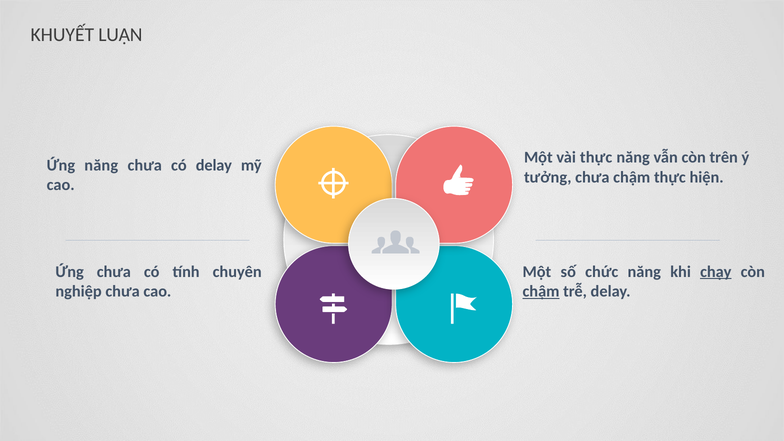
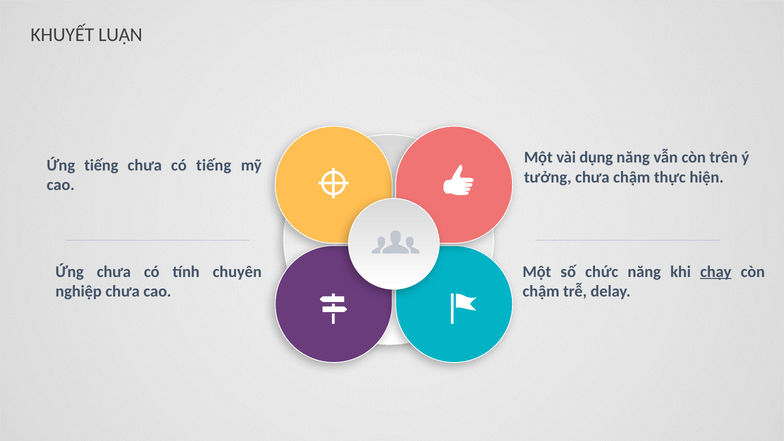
vài thực: thực -> dụng (596, 158)
Ứng năng: năng -> tiếng (101, 165)
có delay: delay -> tiếng (214, 165)
chậm underline: present -> none (541, 291)
